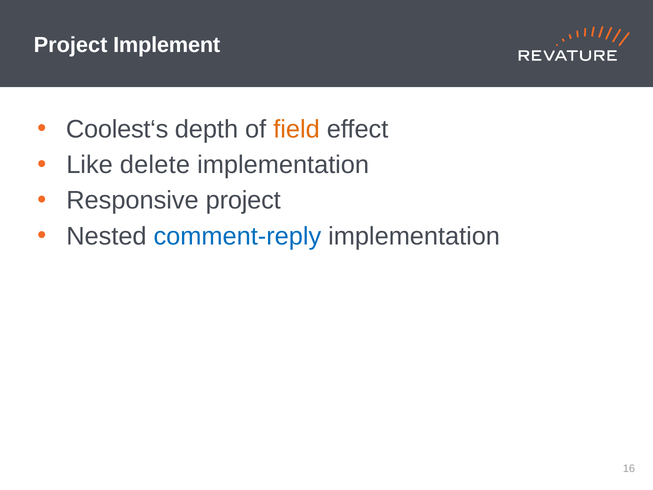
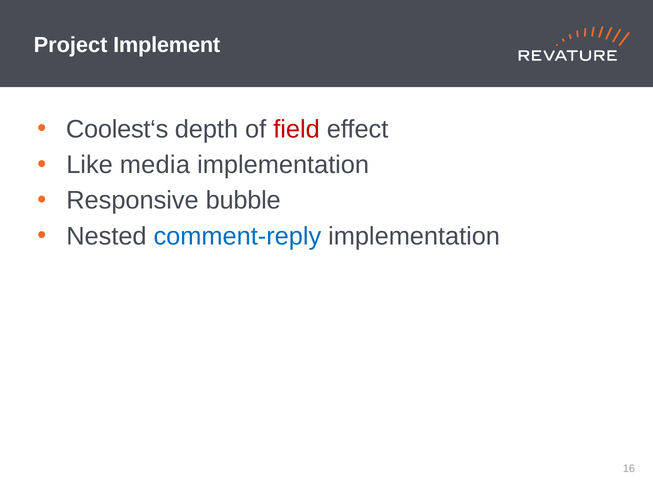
field colour: orange -> red (297, 129)
delete: delete -> media (155, 165)
Responsive project: project -> bubble (243, 201)
